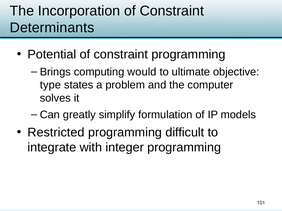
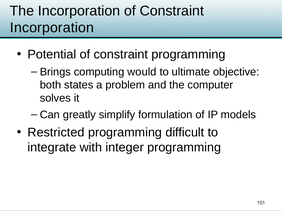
Determinants: Determinants -> Incorporation (52, 28)
type: type -> both (50, 85)
